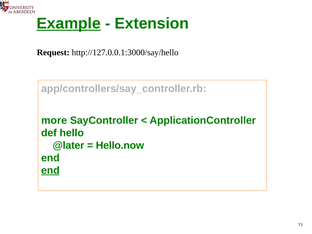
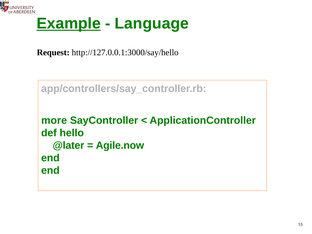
Extension: Extension -> Language (152, 24)
Hello.now: Hello.now -> Agile.now (120, 145)
end underline: present -> none (50, 170)
